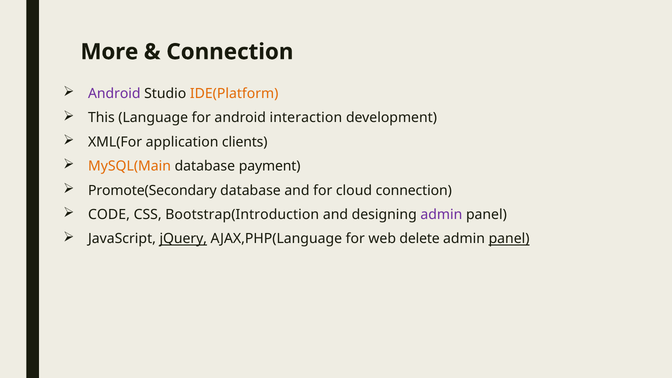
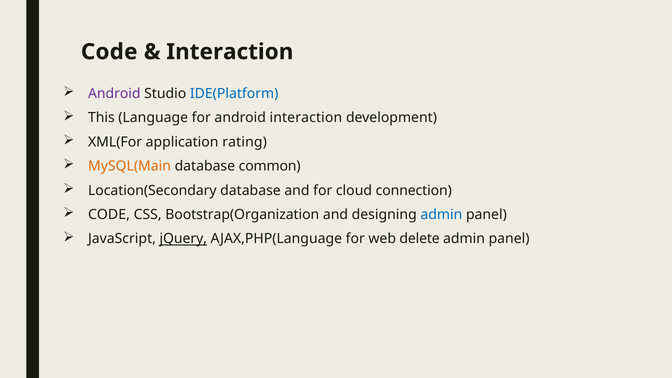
More: More -> Code (109, 52)
Connection: Connection -> Interaction (230, 52)
IDE(Platform colour: orange -> blue (234, 94)
clients: clients -> rating (245, 142)
payment: payment -> common (270, 166)
Promote(Secondary: Promote(Secondary -> Location(Secondary (152, 190)
Bootstrap(Introduction: Bootstrap(Introduction -> Bootstrap(Organization (242, 215)
admin colour: purple -> blue (441, 215)
panel underline: present -> none (509, 239)
